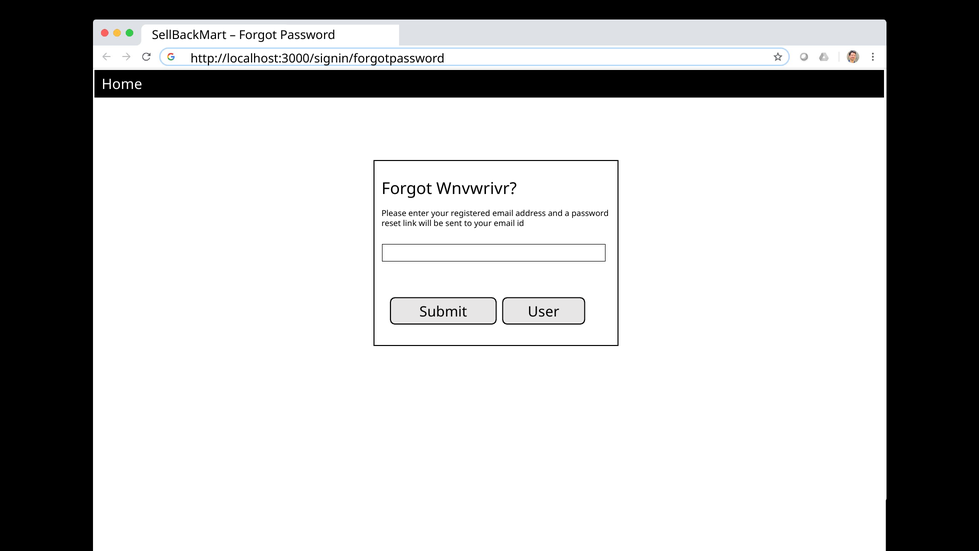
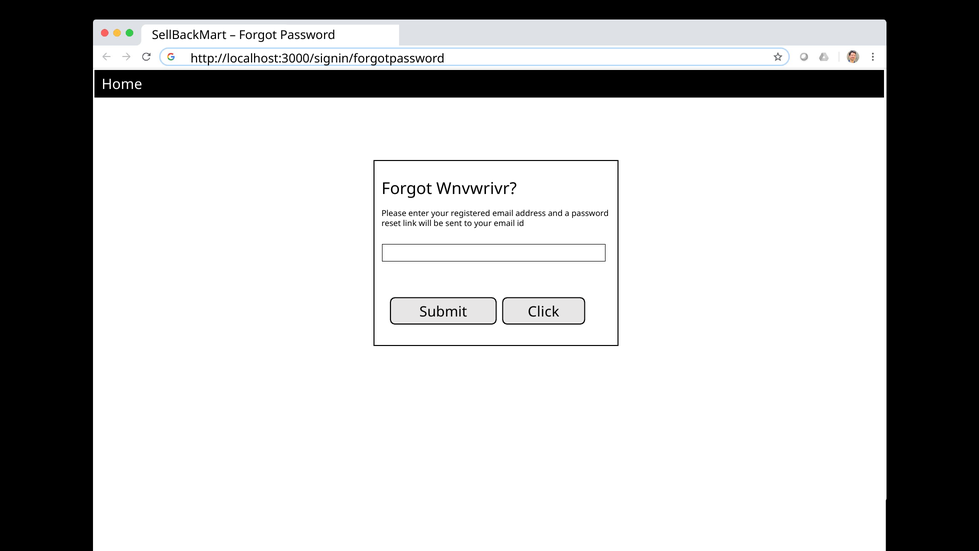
User: User -> Click (544, 312)
